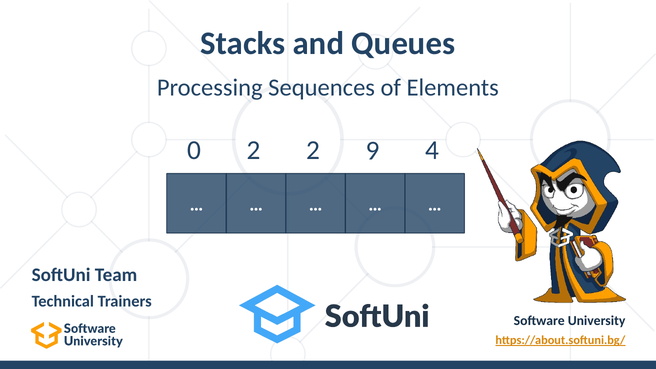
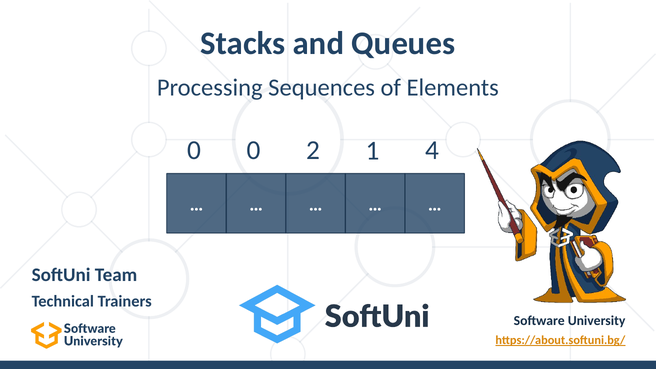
0 2: 2 -> 0 (254, 150)
9: 9 -> 1 (373, 151)
